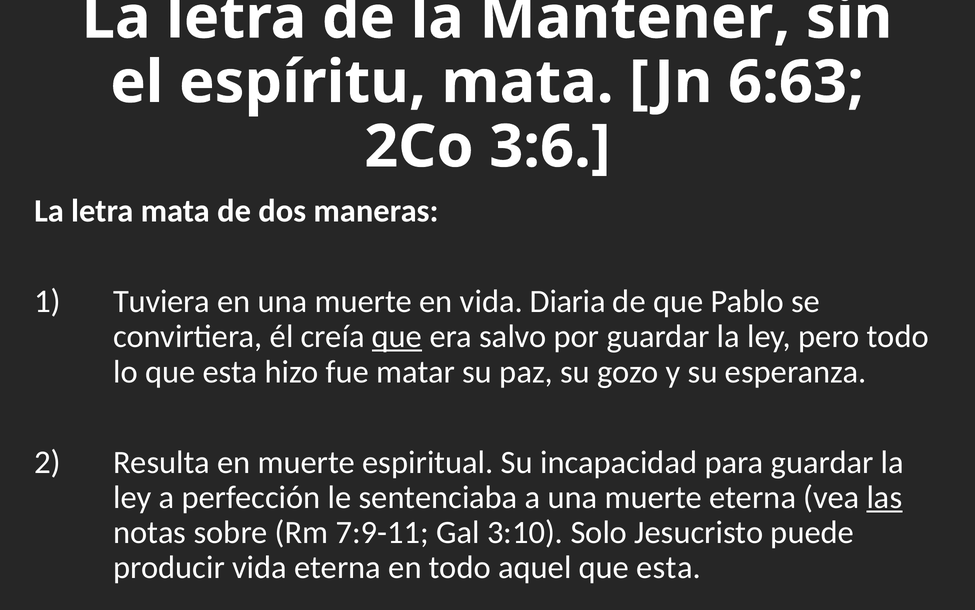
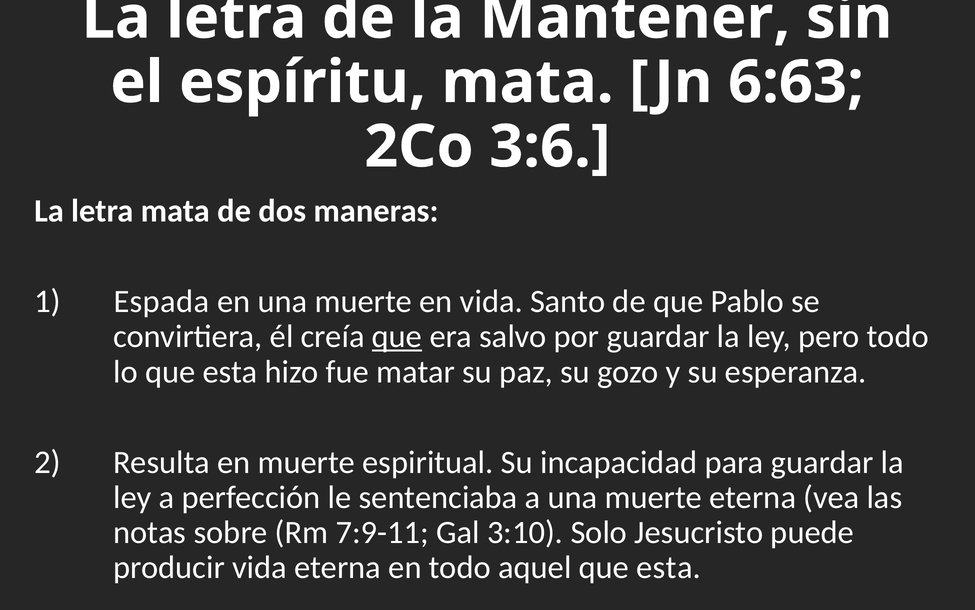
Tuviera: Tuviera -> Espada (161, 301)
Diaria: Diaria -> Santo (568, 301)
las underline: present -> none (884, 497)
